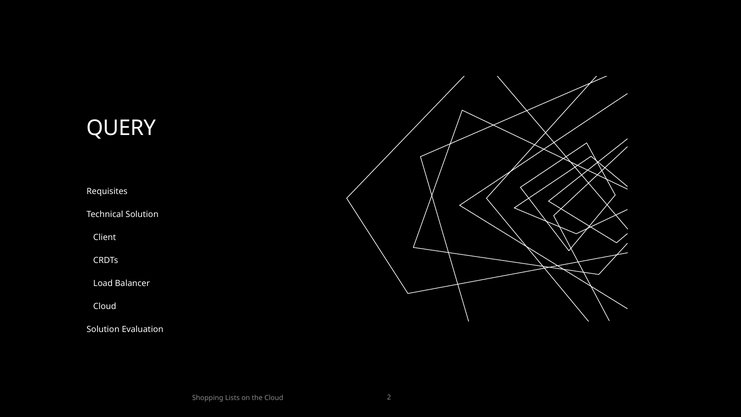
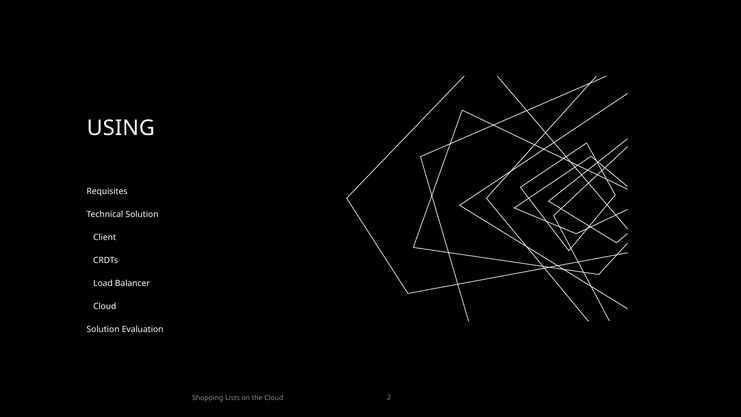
QUERY: QUERY -> USING (121, 128)
